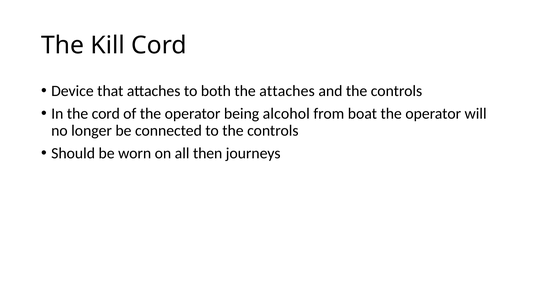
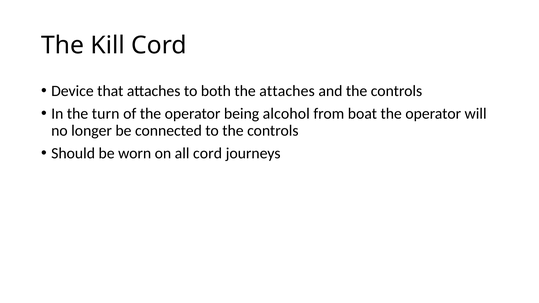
the cord: cord -> turn (106, 114)
all then: then -> cord (208, 153)
